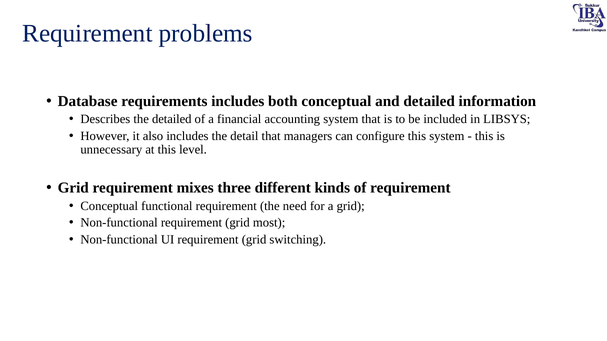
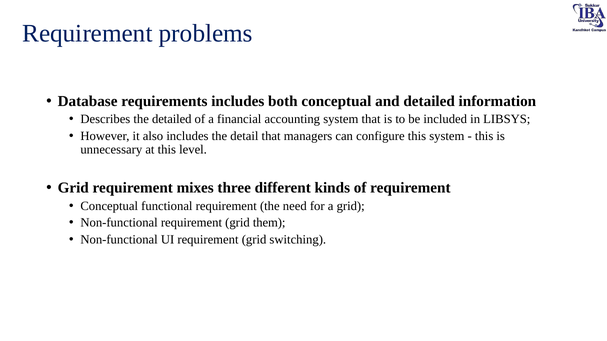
most: most -> them (269, 223)
